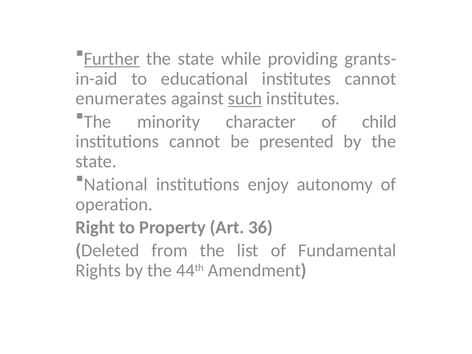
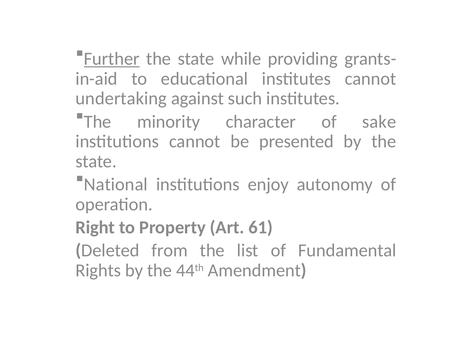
enumerates: enumerates -> undertaking (121, 99)
such underline: present -> none (245, 99)
child: child -> sake (379, 122)
36: 36 -> 61 (261, 227)
